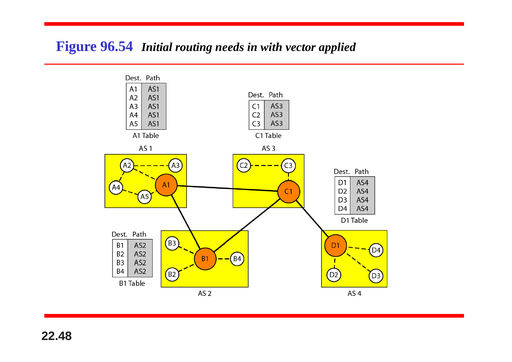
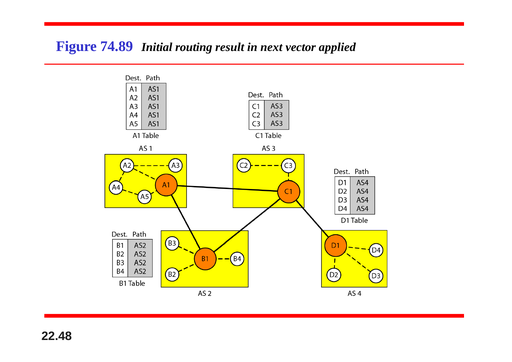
96.54: 96.54 -> 74.89 (117, 46)
needs: needs -> result (230, 47)
with: with -> next (271, 47)
